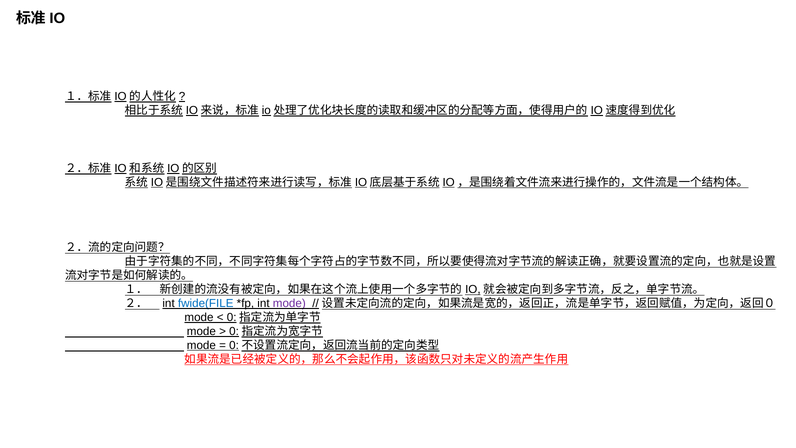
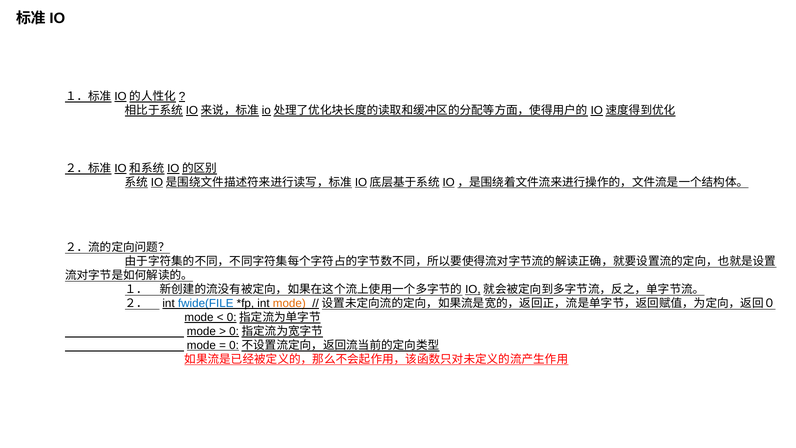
mode colour: purple -> orange (289, 303)
